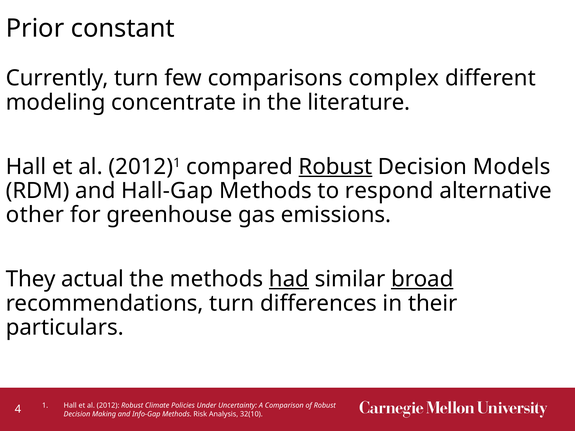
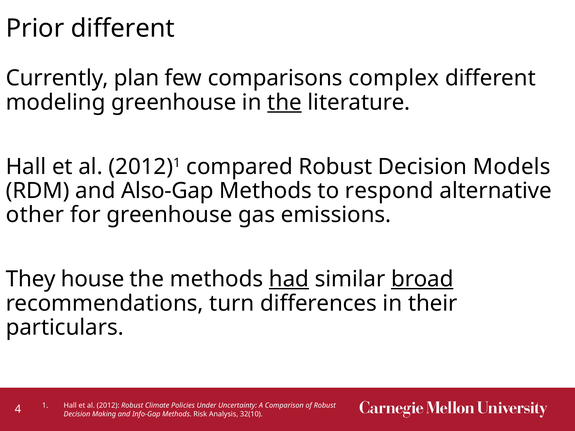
Prior constant: constant -> different (123, 29)
Currently turn: turn -> plan (137, 78)
modeling concentrate: concentrate -> greenhouse (174, 102)
the underline: none -> present (285, 102)
Robust underline: present -> none (335, 167)
Hall-Gap: Hall-Gap -> Also-Gap (167, 191)
actual: actual -> house (93, 279)
